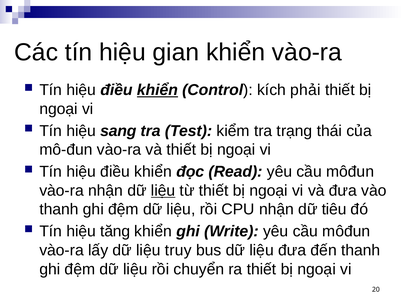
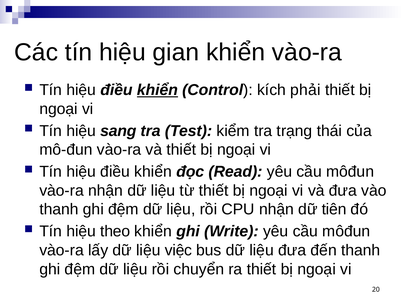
liệu underline: present -> none (163, 191)
tiêu: tiêu -> tiên (334, 209)
tăng: tăng -> theo (115, 231)
truy: truy -> việc (178, 250)
